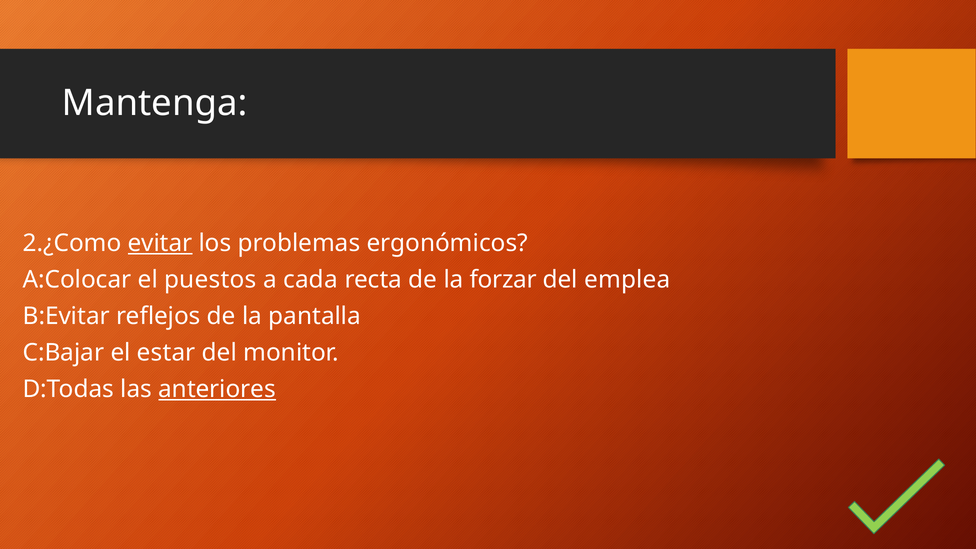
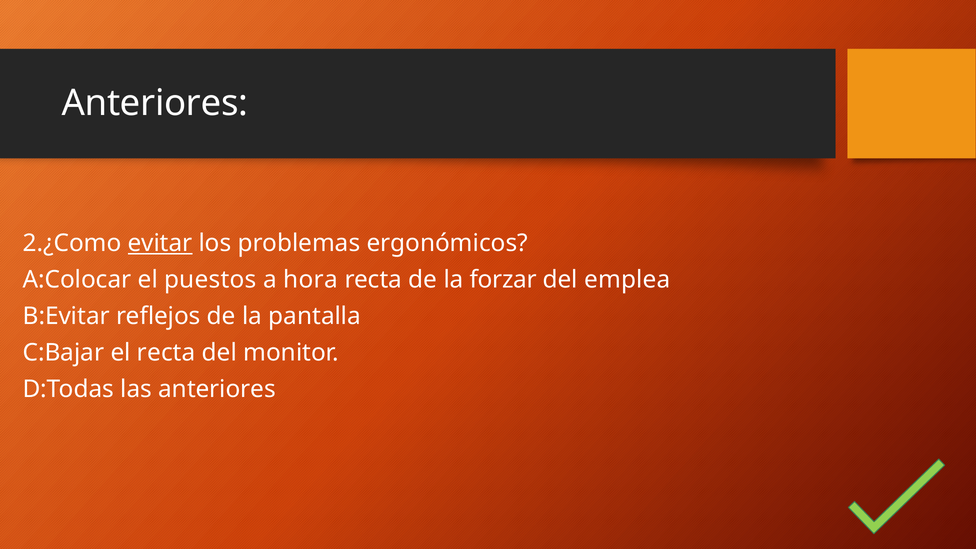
Mantenga: Mantenga -> Anteriores (155, 103)
cada: cada -> hora (311, 280)
el estar: estar -> recta (166, 353)
anteriores underline: present -> none (217, 389)
